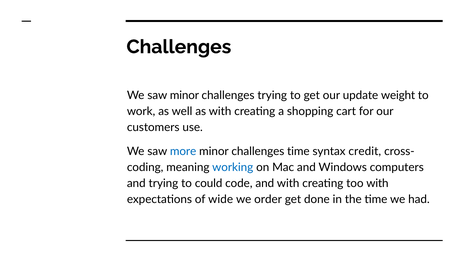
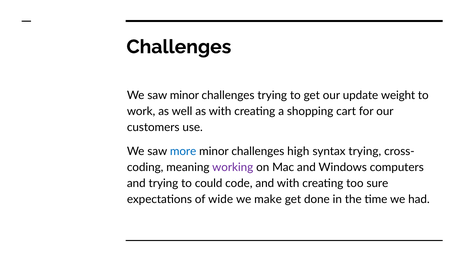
challenges time: time -> high (298, 151)
syntax credit: credit -> trying (365, 151)
working colour: blue -> purple (233, 167)
too with: with -> sure (377, 183)
order: order -> make (268, 199)
